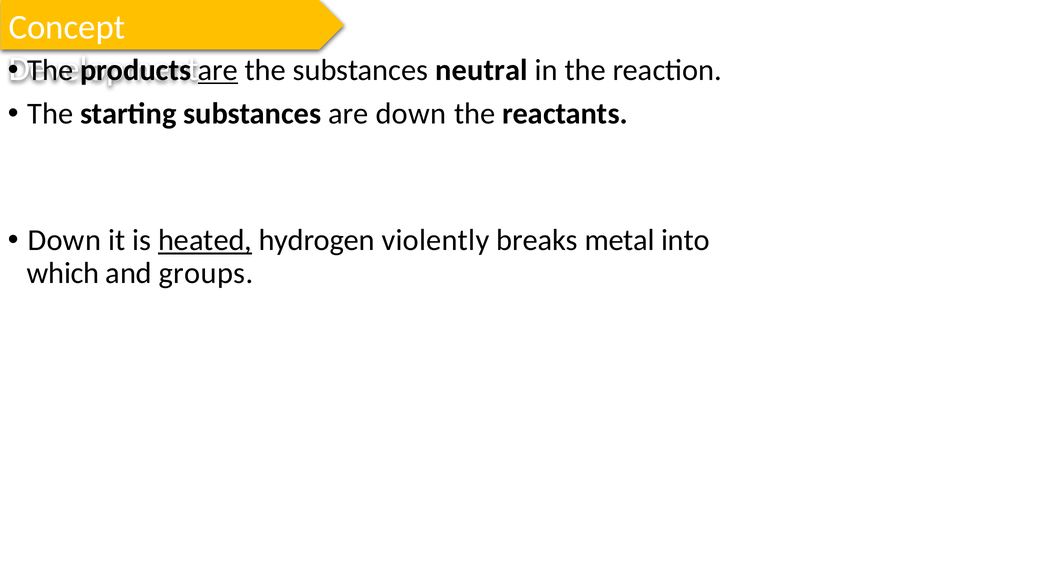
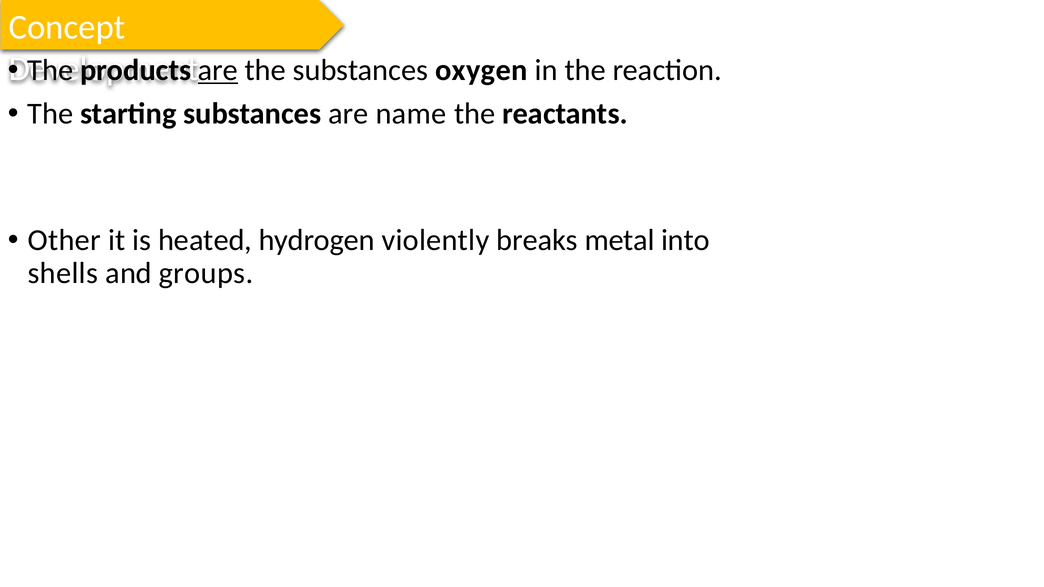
neutral: neutral -> oxygen (481, 70)
are down: down -> name (411, 114)
Down: Down -> Other (64, 241)
heated underline: present -> none (205, 241)
which: which -> shells (63, 273)
